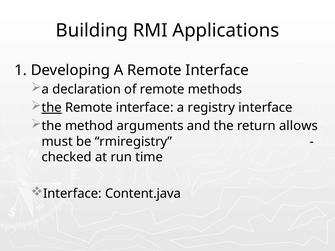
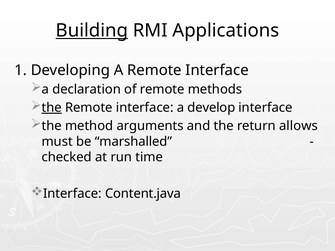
Building underline: none -> present (92, 31)
registry: registry -> develop (211, 108)
rmiregistry: rmiregistry -> marshalled (133, 142)
